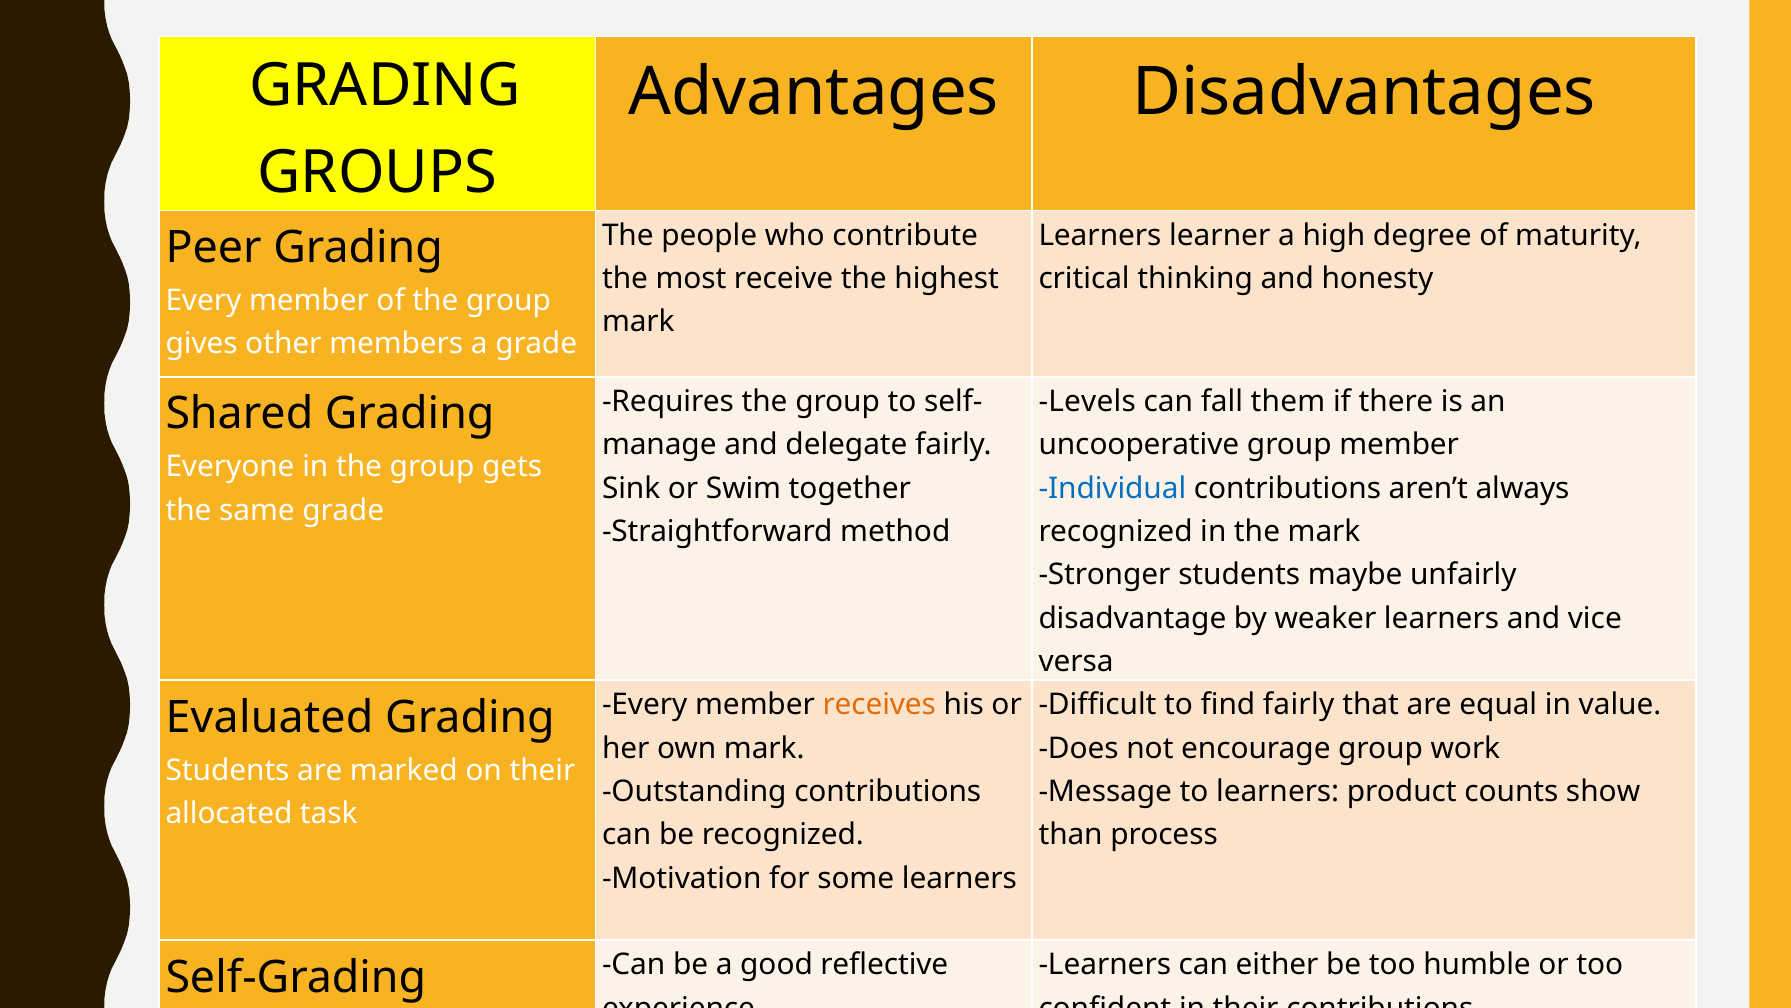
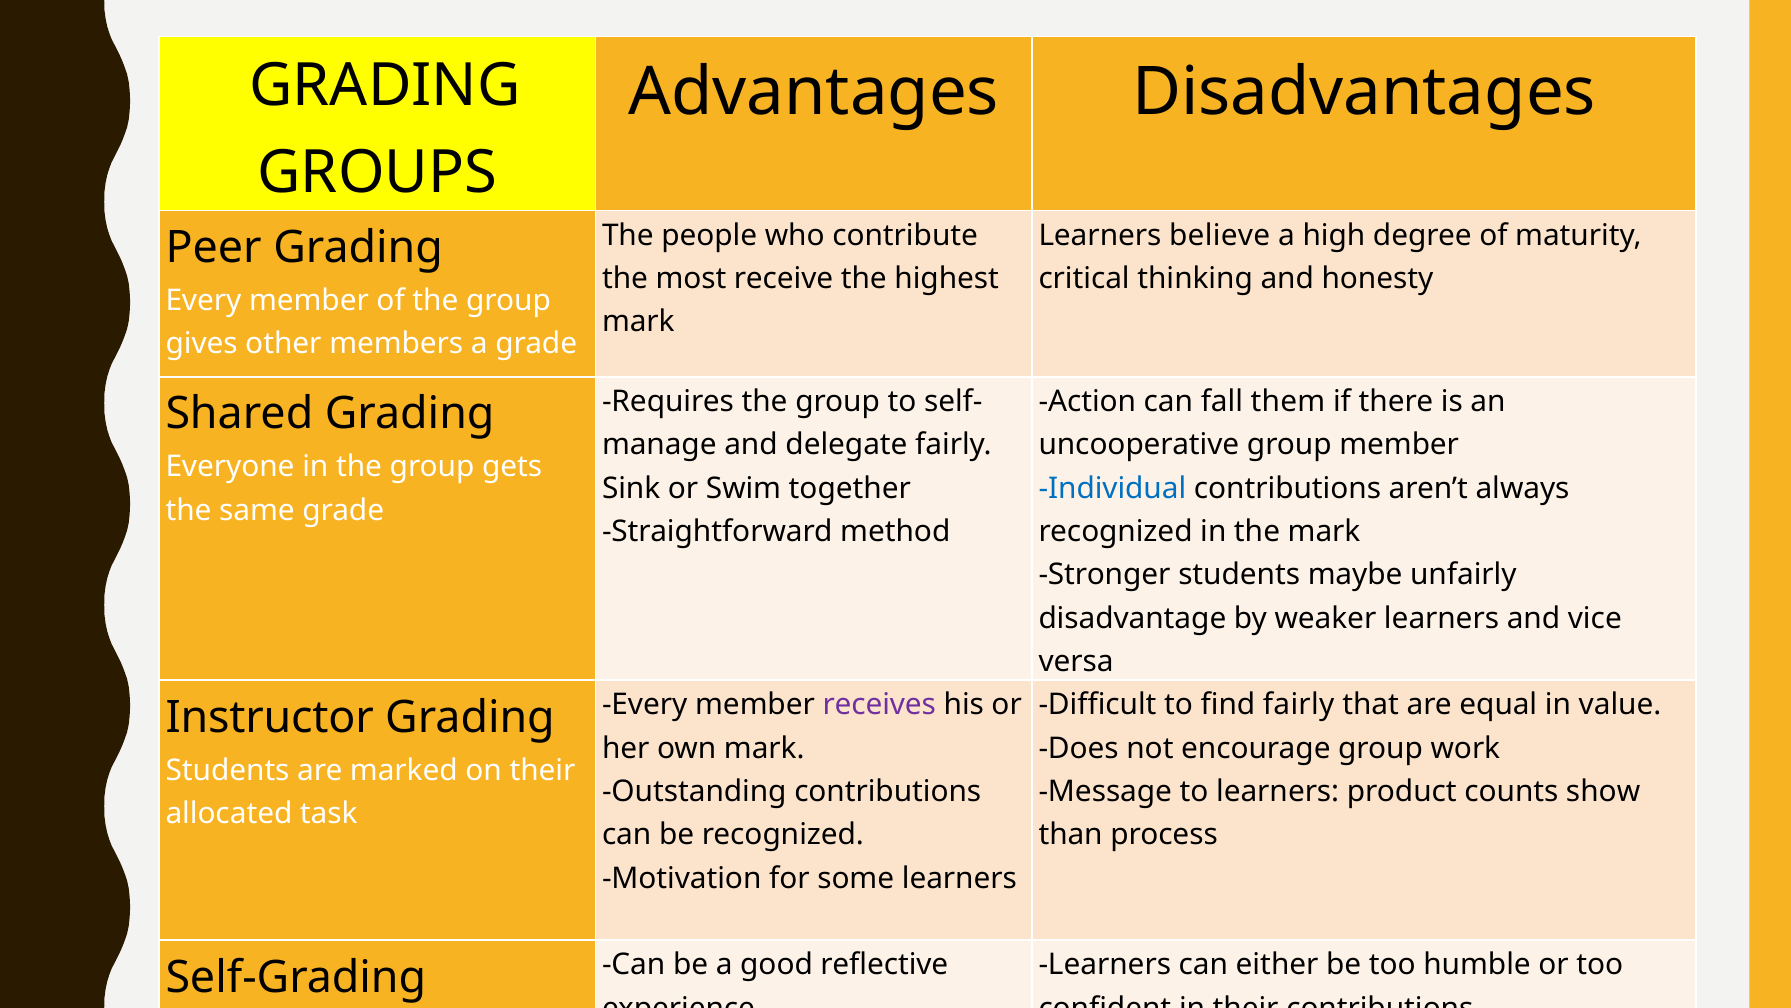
learner: learner -> believe (1220, 235)
Levels: Levels -> Action (1087, 401)
receives colour: orange -> purple (879, 705)
Evaluated: Evaluated -> Instructor (270, 717)
